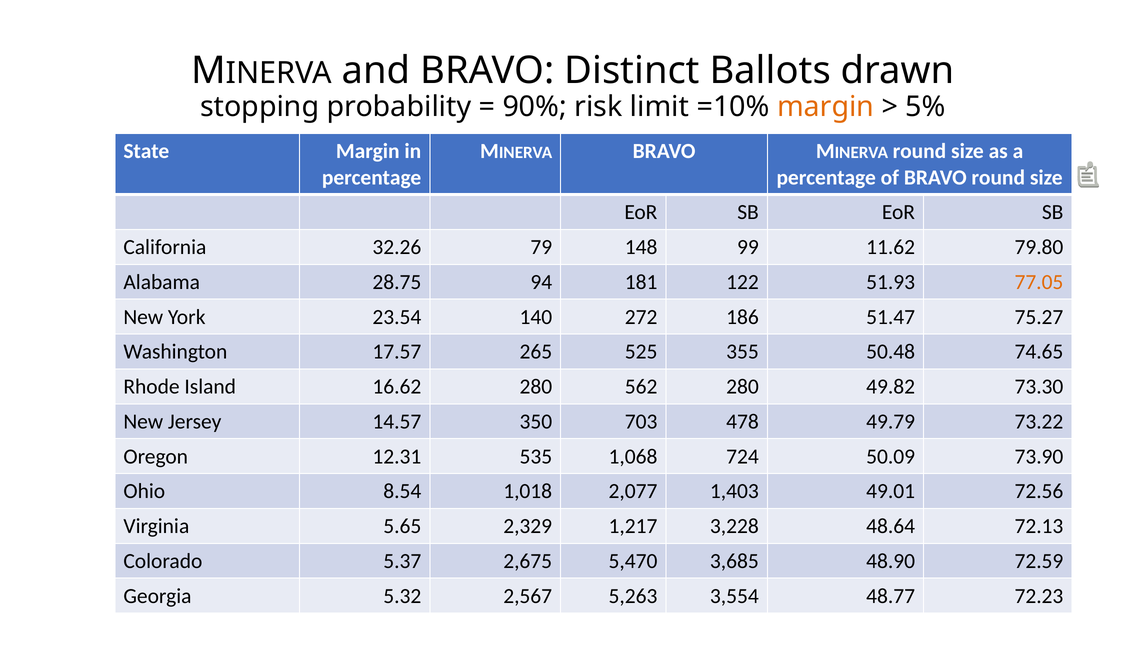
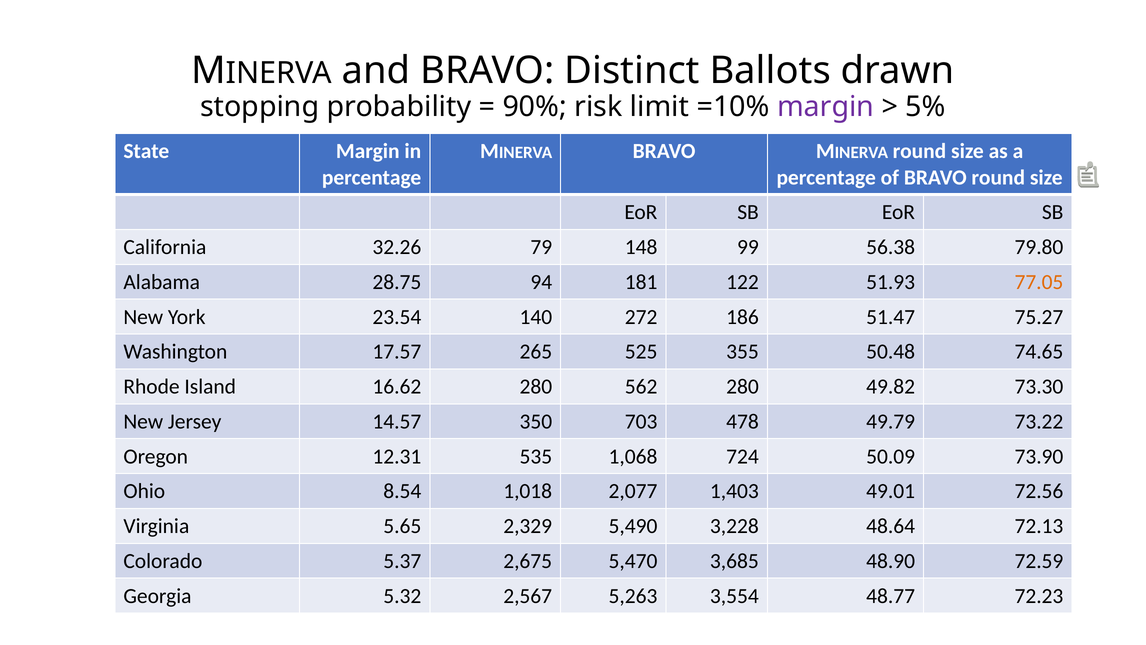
margin colour: orange -> purple (826, 107)
11.62: 11.62 -> 56.38 (891, 247)
1,217: 1,217 -> 5,490 (633, 526)
